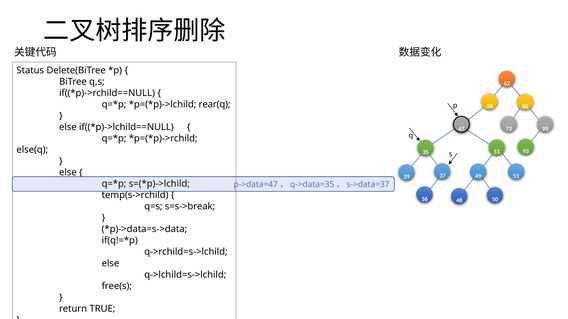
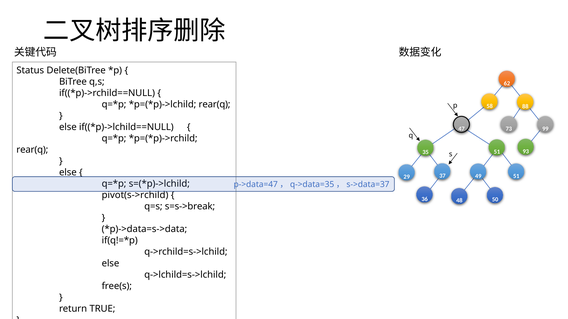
else(q: else(q -> rear(q (32, 150)
temp(s->rchild: temp(s->rchild -> pivot(s->rchild (135, 196)
